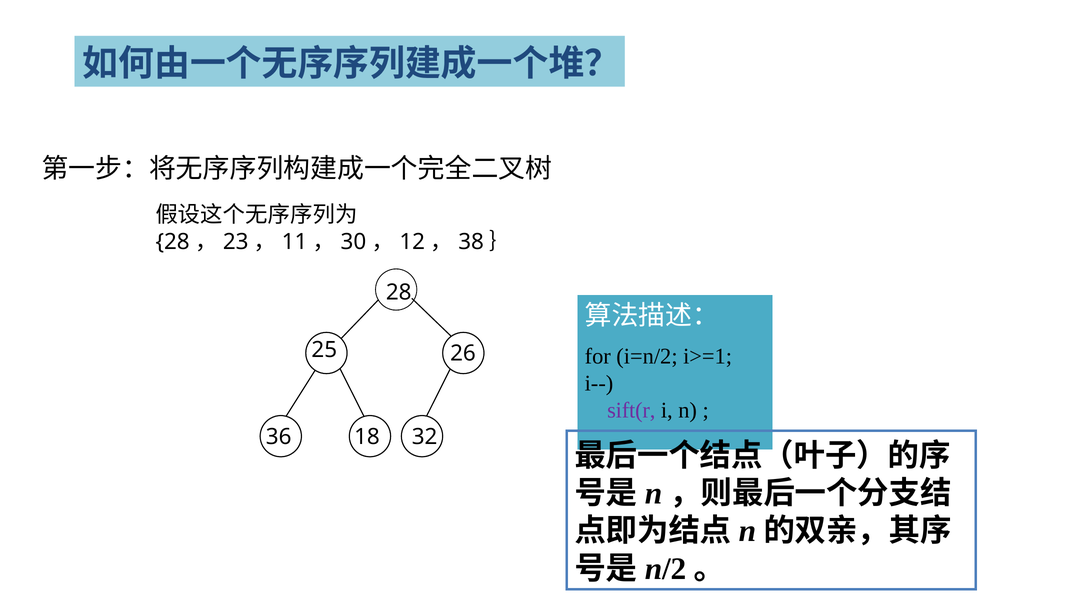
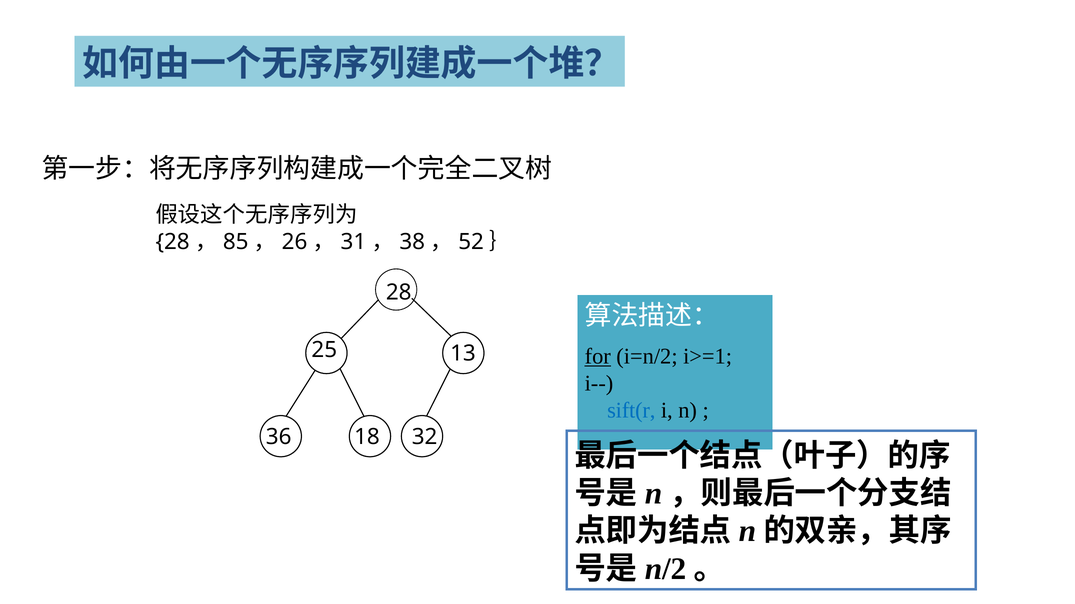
23: 23 -> 85 (236, 242)
11: 11 -> 26 (295, 242)
30: 30 -> 31 (353, 242)
12: 12 -> 38 (412, 242)
38: 38 -> 52 (471, 242)
26: 26 -> 13 (463, 354)
for underline: none -> present (598, 357)
sift(r colour: purple -> blue (631, 411)
